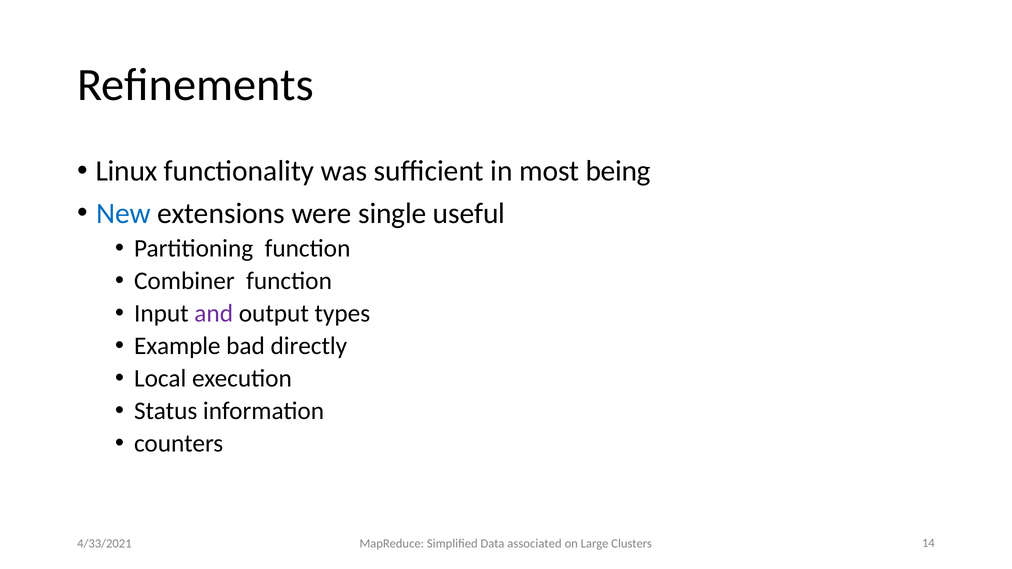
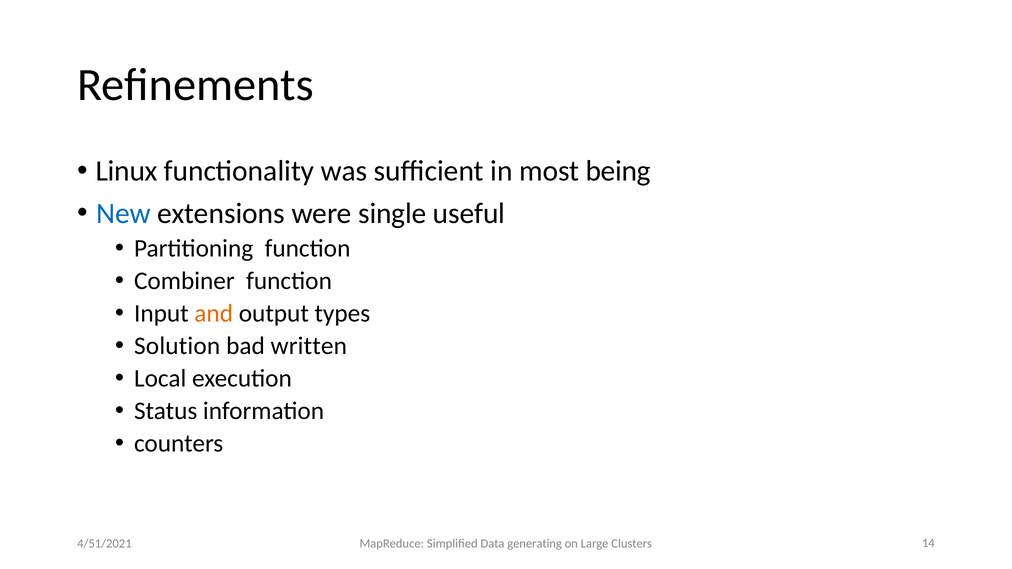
and colour: purple -> orange (214, 313)
Example: Example -> Solution (177, 346)
directly: directly -> written (309, 346)
4/33/2021: 4/33/2021 -> 4/51/2021 (104, 544)
associated: associated -> generating (535, 544)
